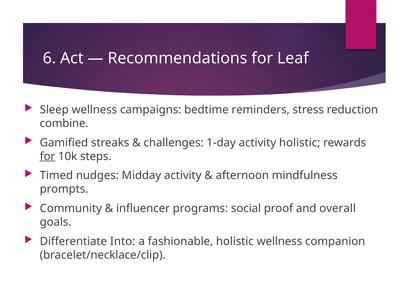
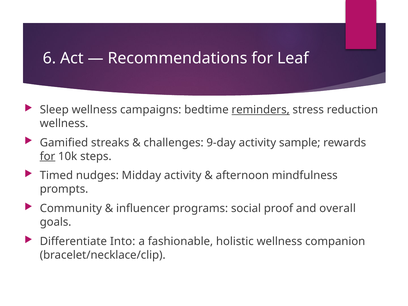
reminders underline: none -> present (261, 110)
combine: combine -> wellness (64, 123)
1-day: 1-day -> 9-day (221, 143)
activity holistic: holistic -> sample (300, 143)
